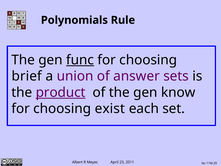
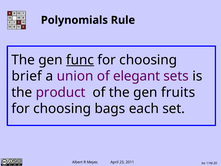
answer: answer -> elegant (137, 76)
product underline: present -> none (61, 92)
know: know -> fruits (178, 92)
exist: exist -> bags (110, 108)
